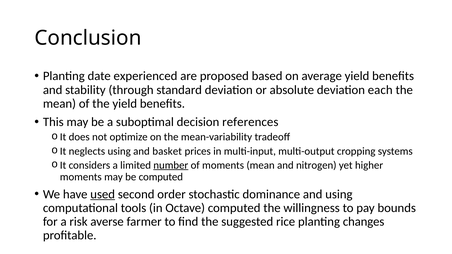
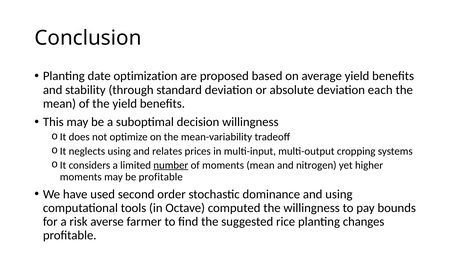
experienced: experienced -> optimization (146, 76)
decision references: references -> willingness (250, 122)
basket: basket -> relates (167, 151)
be computed: computed -> profitable (161, 177)
used underline: present -> none (103, 194)
